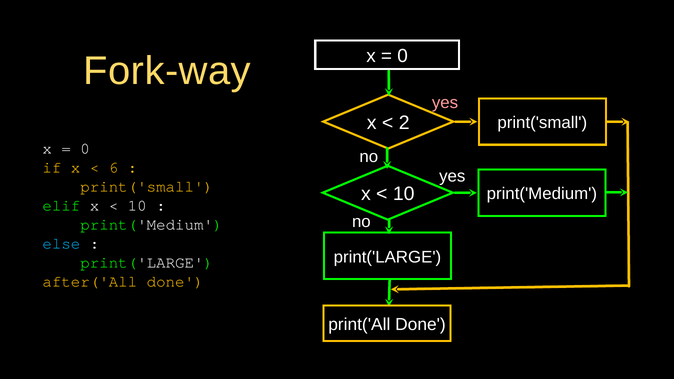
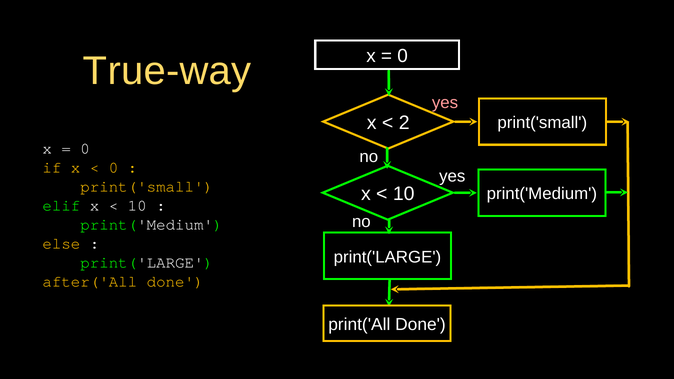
Fork-way: Fork-way -> True-way (167, 71)
6: 6 -> 0 (113, 168)
else colour: light blue -> yellow (61, 244)
